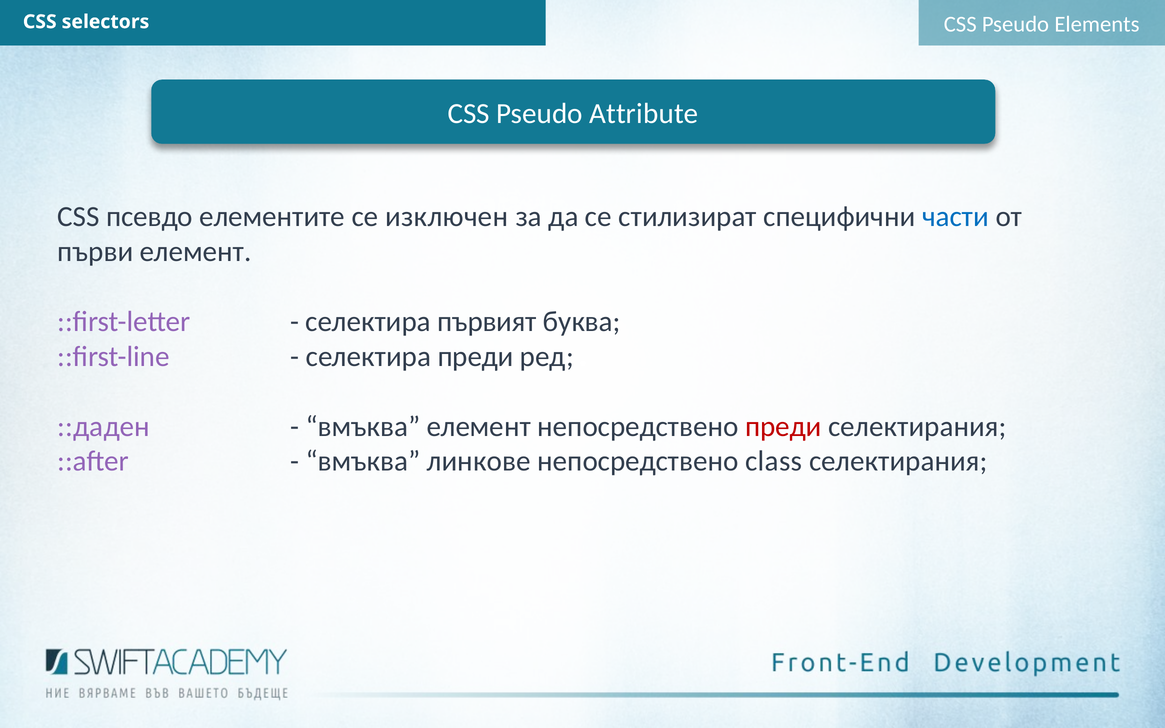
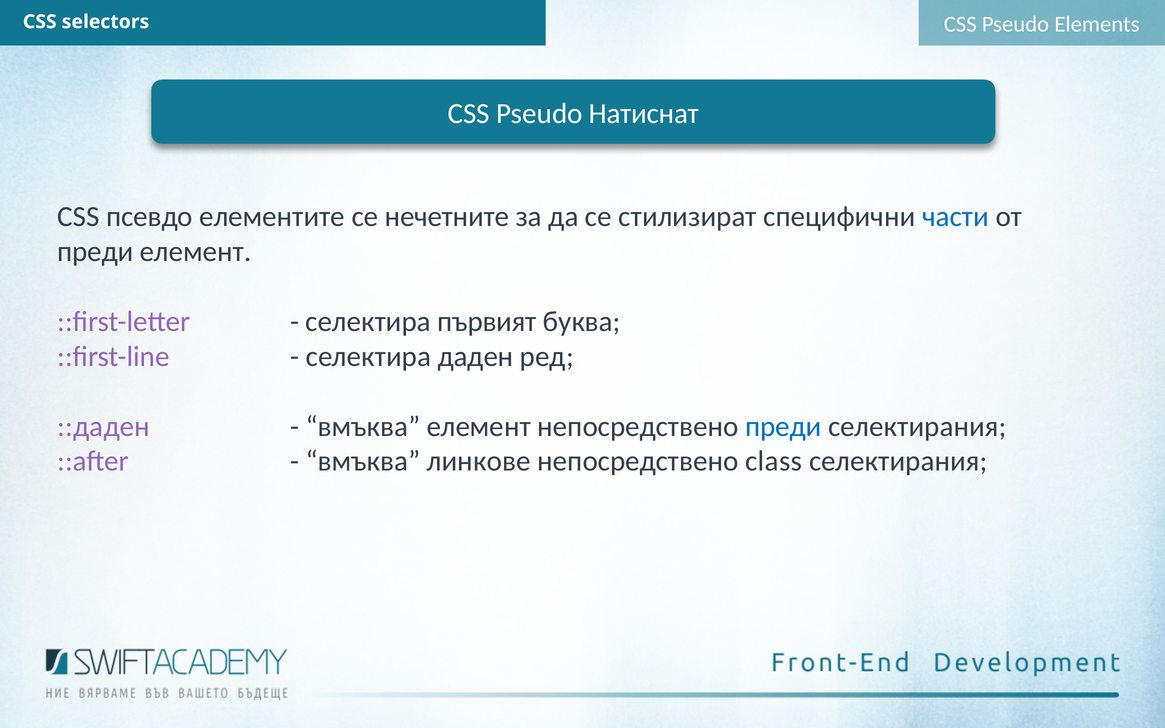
Attribute: Attribute -> Натиснат (644, 114)
изключен: изключен -> нечетните (447, 217)
първи: първи -> преди (95, 252)
селектира преди: преди -> даден (476, 357)
преди colour: red -> blue (783, 426)
